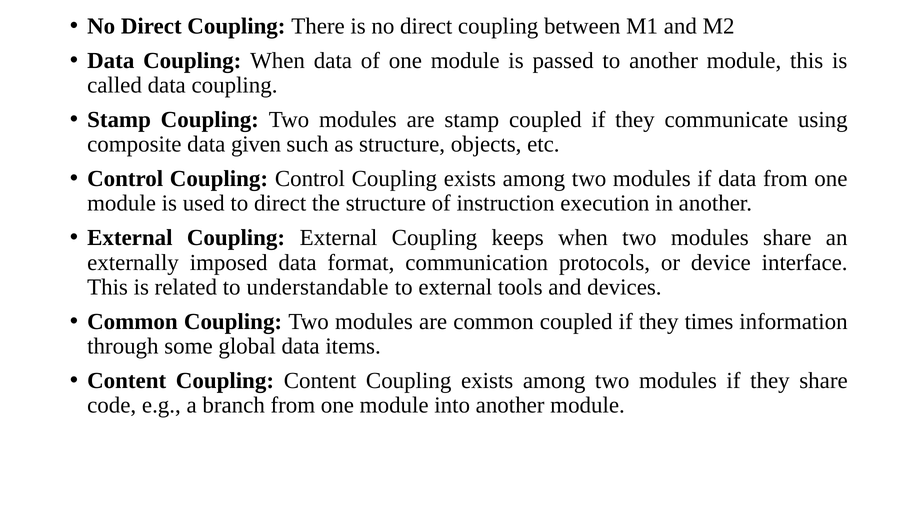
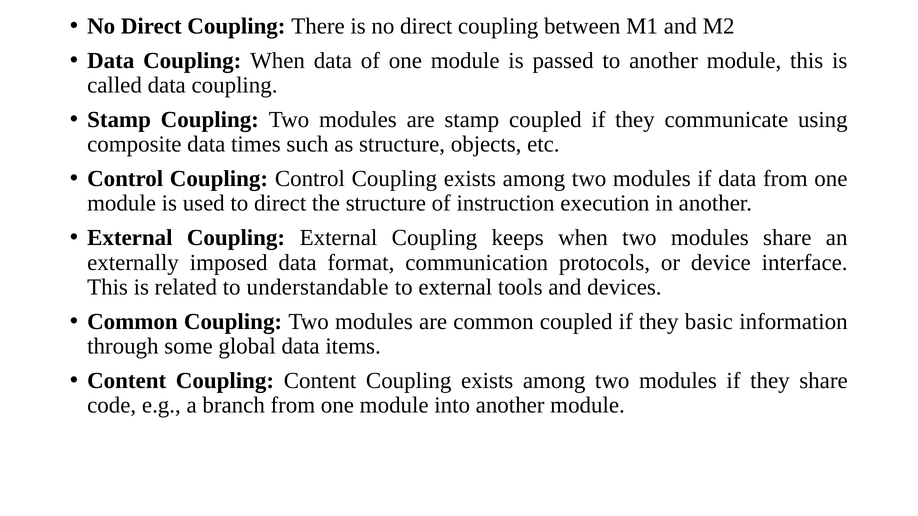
given: given -> times (256, 144)
times: times -> basic (709, 322)
